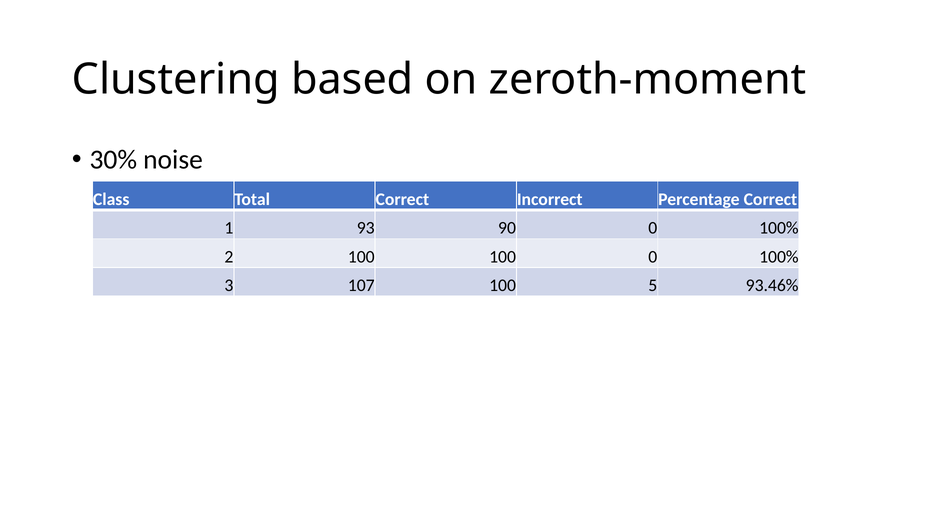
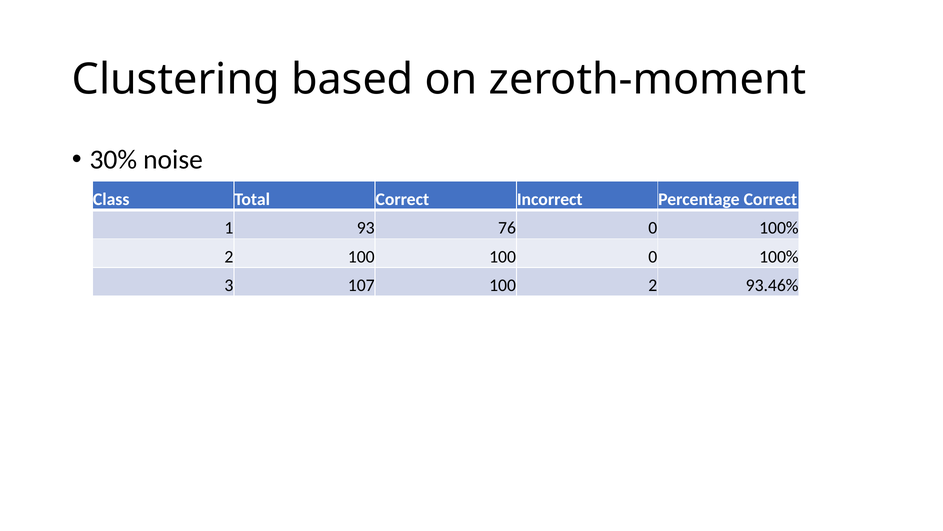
90: 90 -> 76 (507, 228)
100 5: 5 -> 2 (653, 285)
